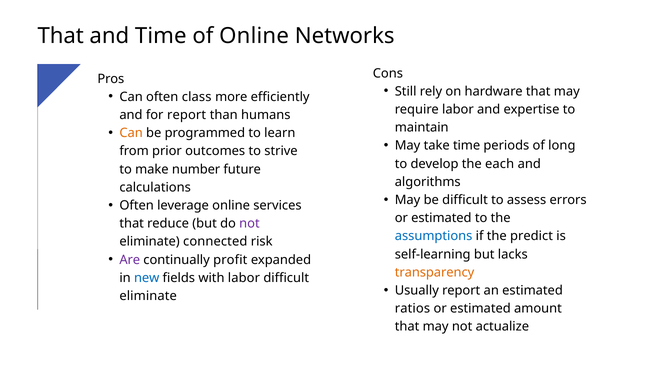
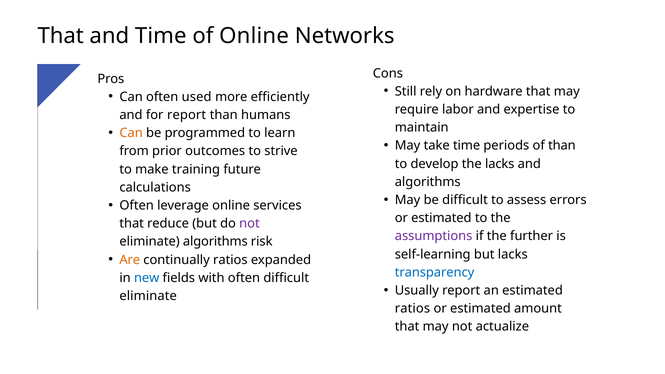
class: class -> used (197, 97)
of long: long -> than (562, 146)
the each: each -> lacks (500, 164)
number: number -> training (196, 169)
assumptions colour: blue -> purple (434, 236)
predict: predict -> further (532, 236)
eliminate connected: connected -> algorithms (215, 242)
Are colour: purple -> orange (130, 260)
continually profit: profit -> ratios (230, 260)
transparency colour: orange -> blue (435, 272)
with labor: labor -> often (244, 278)
